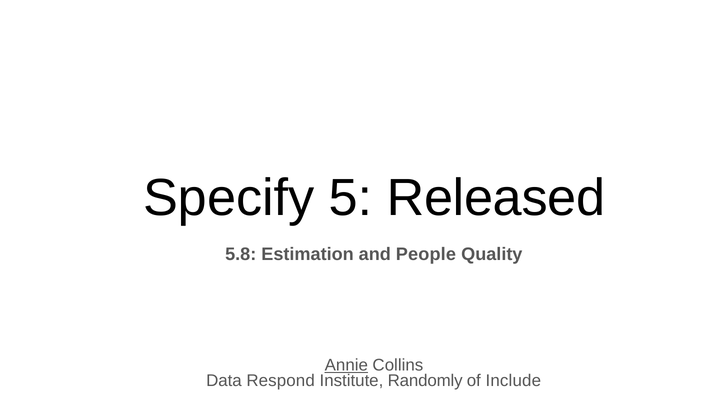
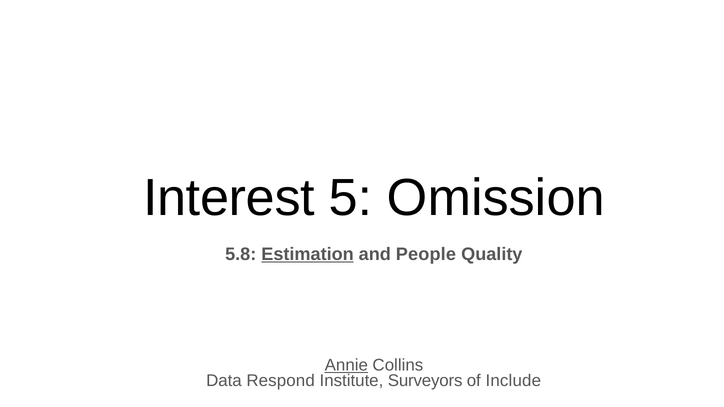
Specify: Specify -> Interest (229, 198)
Released: Released -> Omission (496, 198)
Estimation underline: none -> present (308, 254)
Randomly: Randomly -> Surveyors (425, 381)
